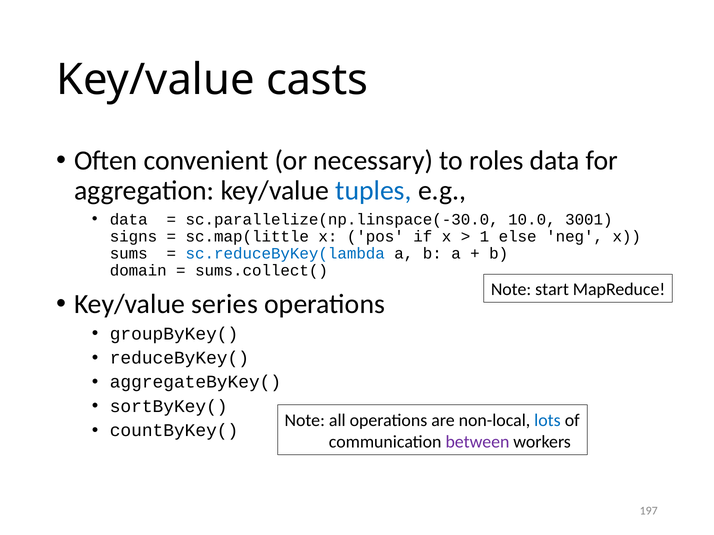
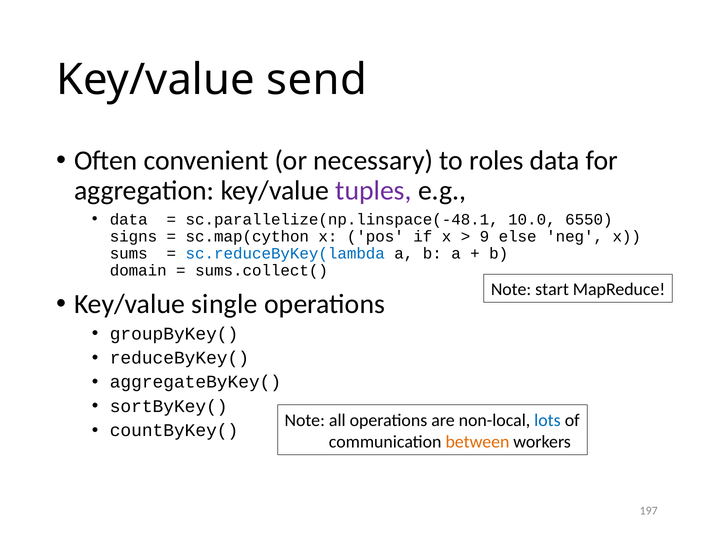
casts: casts -> send (317, 80)
tuples colour: blue -> purple (374, 191)
sc.parallelize(np.linspace(-30.0: sc.parallelize(np.linspace(-30.0 -> sc.parallelize(np.linspace(-48.1 (342, 220)
3001: 3001 -> 6550 (589, 220)
sc.map(little: sc.map(little -> sc.map(cython (247, 237)
1: 1 -> 9 (484, 237)
series: series -> single (225, 304)
between colour: purple -> orange (477, 442)
